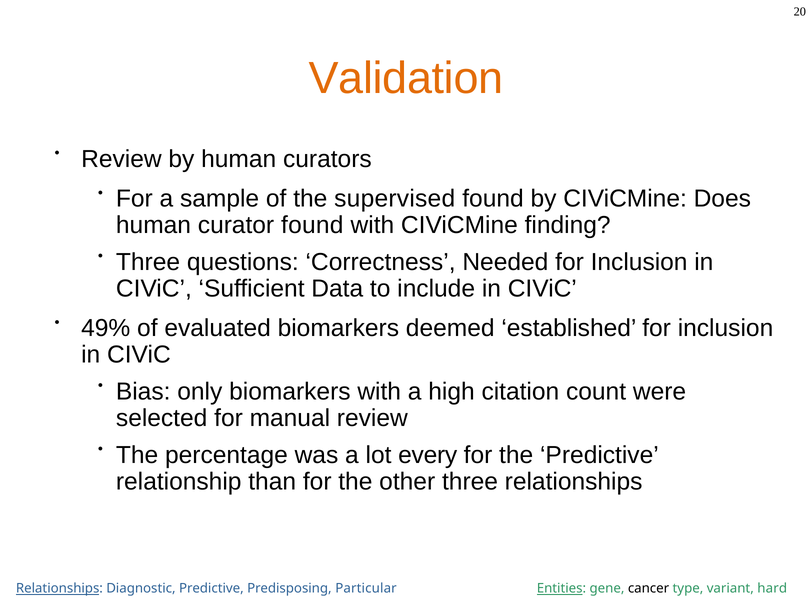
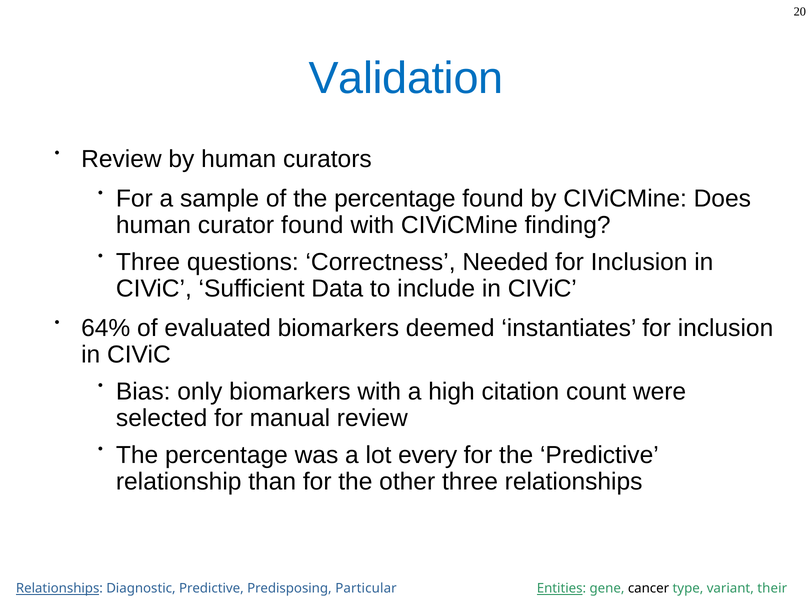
Validation colour: orange -> blue (406, 78)
of the supervised: supervised -> percentage (395, 198)
49%: 49% -> 64% (106, 328)
established: established -> instantiates (569, 328)
hard: hard -> their (772, 588)
